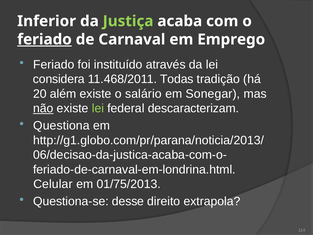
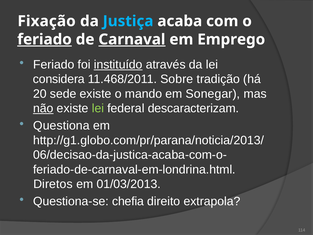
Inferior: Inferior -> Fixação (47, 21)
Justiça colour: light green -> light blue (128, 21)
Carnaval underline: none -> present (132, 39)
instituído underline: none -> present (118, 64)
Todas: Todas -> Sobre (177, 79)
além: além -> sede (63, 94)
salário: salário -> mando (143, 94)
Celular: Celular -> Diretos (53, 184)
01/75/2013: 01/75/2013 -> 01/03/2013 (129, 184)
desse: desse -> chefia (128, 201)
